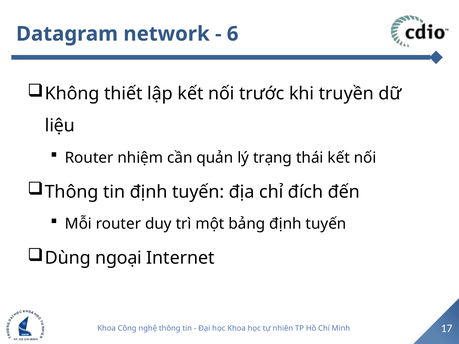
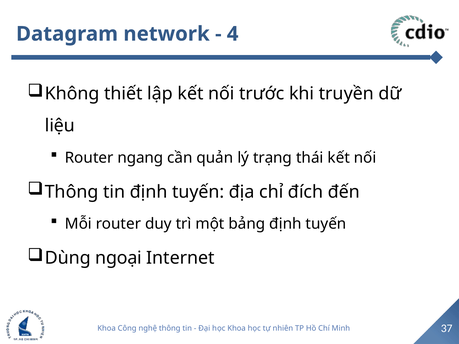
6: 6 -> 4 (233, 34)
nhiệm: nhiệm -> ngang (140, 158)
17: 17 -> 37 (447, 329)
